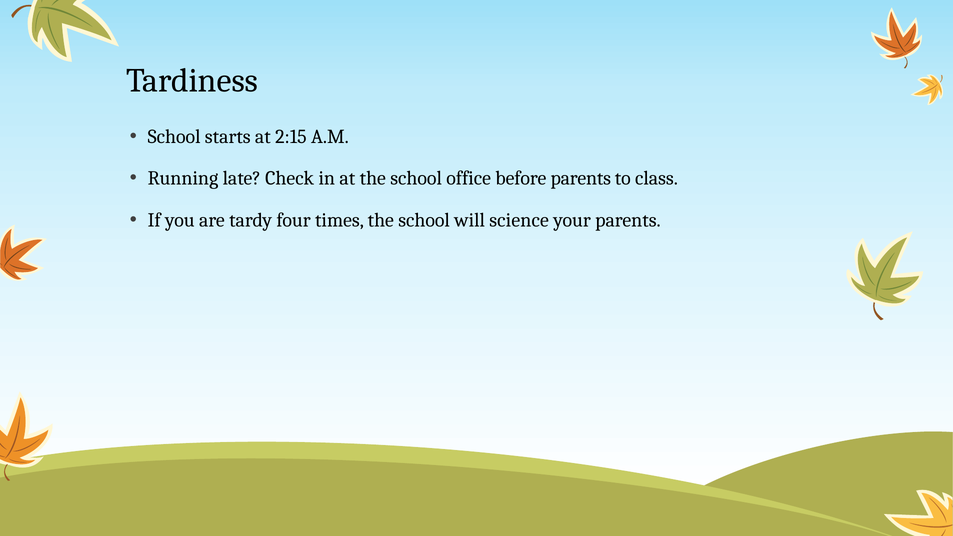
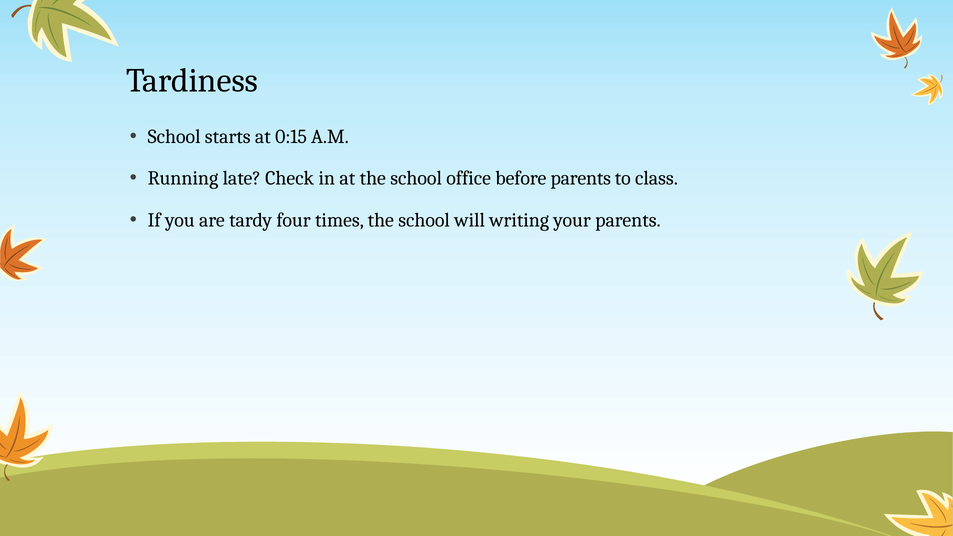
2:15: 2:15 -> 0:15 (291, 137)
science: science -> writing (519, 220)
